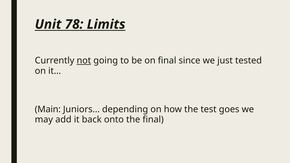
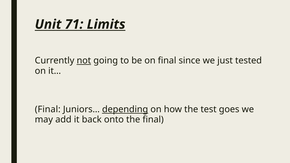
78: 78 -> 71 (74, 24)
Main: Main -> Final (48, 109)
depending underline: none -> present (125, 109)
